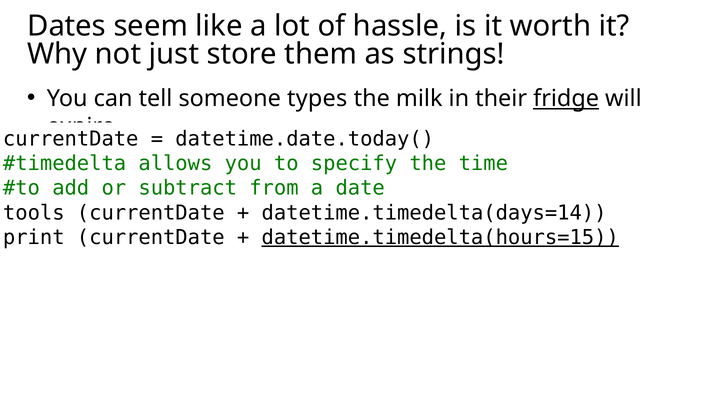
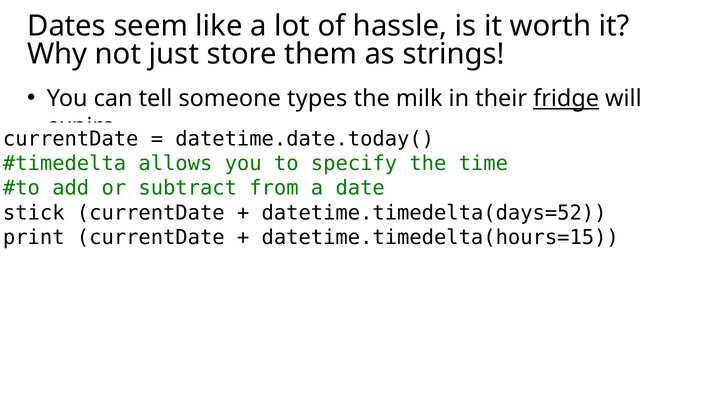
tools: tools -> stick (34, 212)
datetime.timedelta(days=14: datetime.timedelta(days=14 -> datetime.timedelta(days=52 (434, 212)
datetime.timedelta(hours=15 underline: present -> none (440, 237)
